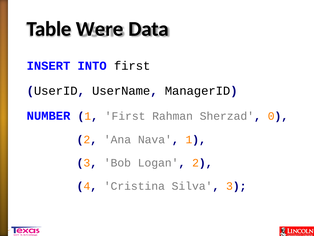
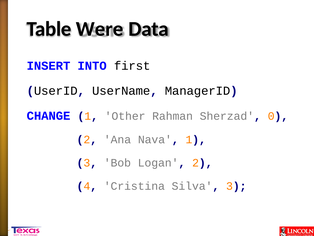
NUMBER: NUMBER -> CHANGE (49, 115)
1 First: First -> Other (125, 116)
